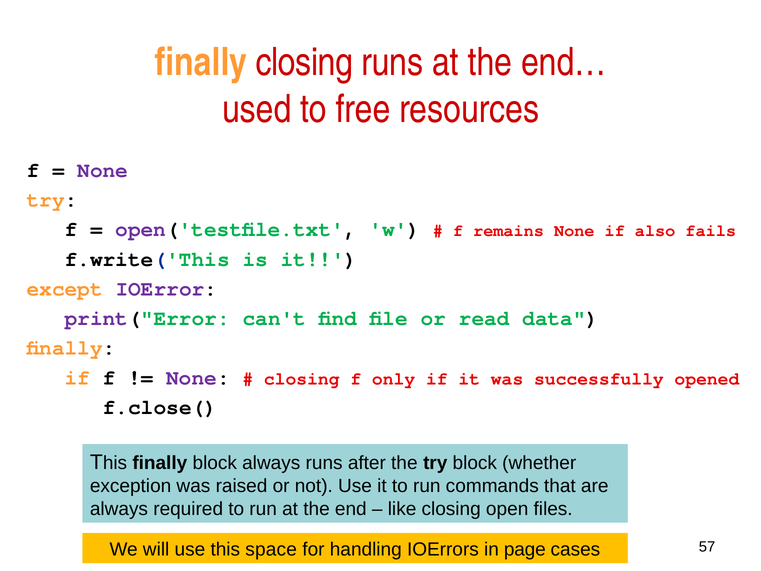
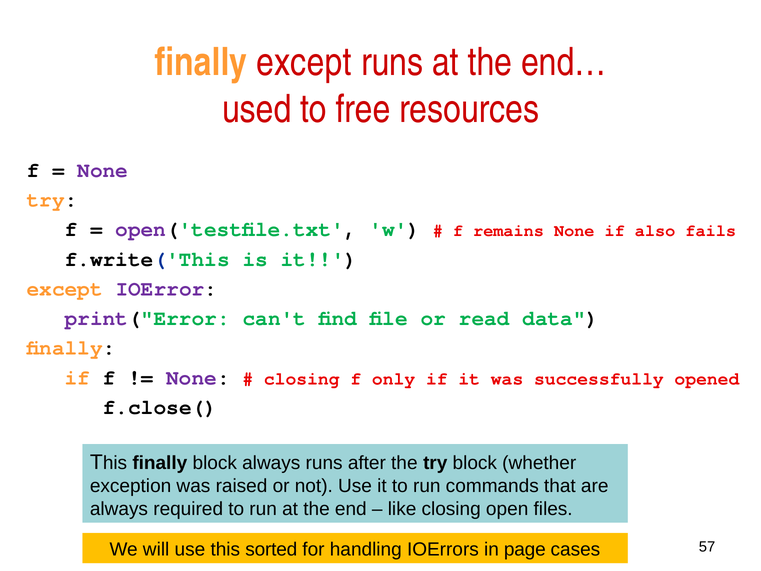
finally closing: closing -> except (304, 62)
space: space -> sorted (271, 549)
